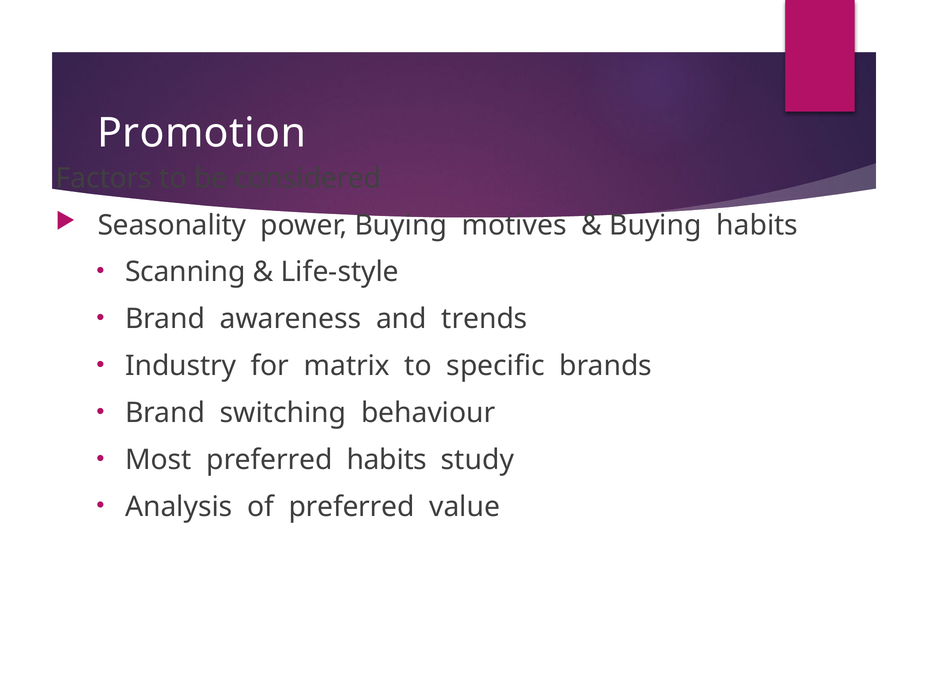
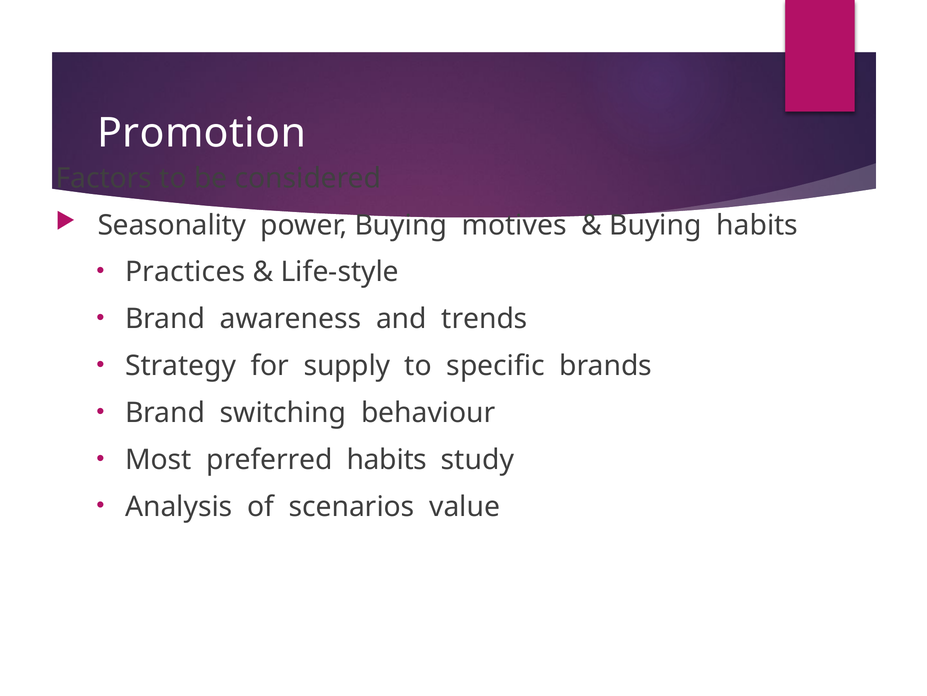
Scanning: Scanning -> Practices (185, 272)
Industry: Industry -> Strategy (181, 366)
matrix: matrix -> supply (347, 366)
of preferred: preferred -> scenarios (352, 506)
